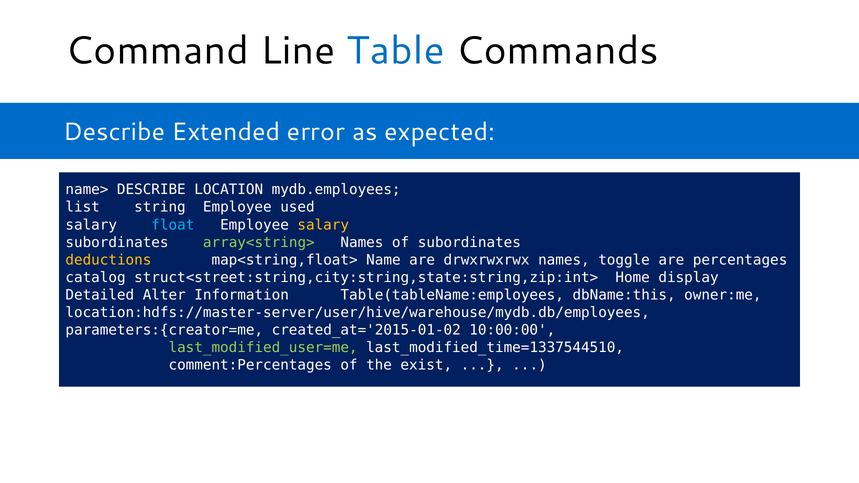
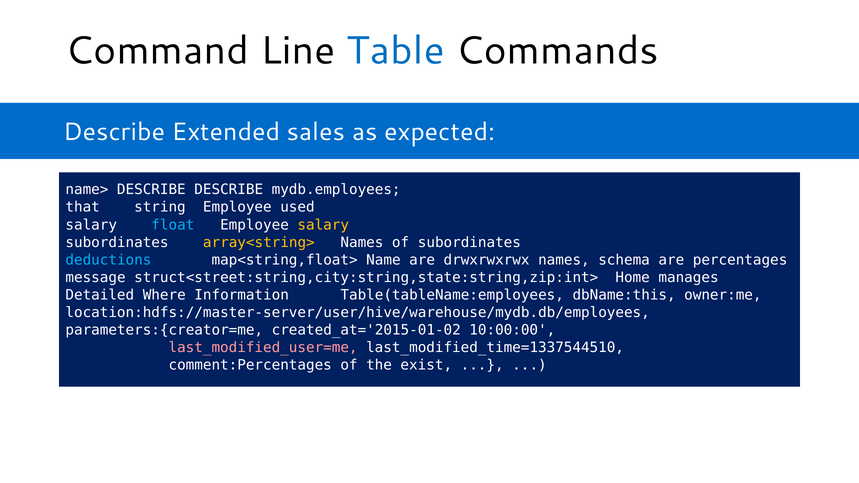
error: error -> sales (316, 132)
DESCRIBE LOCATION: LOCATION -> DESCRIBE (229, 190)
list: list -> that (83, 207)
array<string> colour: light green -> yellow (259, 242)
deductions colour: yellow -> light blue (108, 260)
toggle: toggle -> schema (624, 260)
catalog: catalog -> message (96, 277)
display: display -> manages (689, 277)
Alter: Alter -> Where (164, 295)
last_modified_user=me colour: light green -> pink (263, 348)
